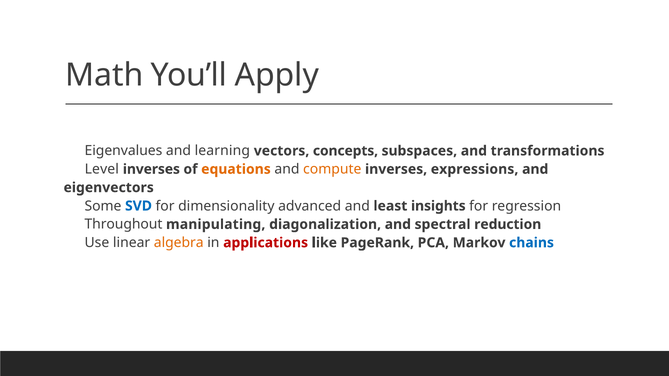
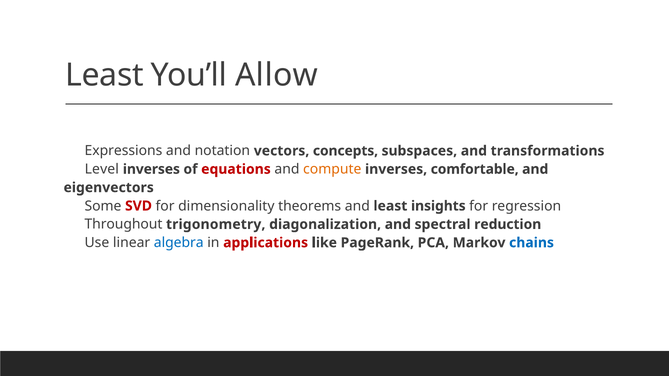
Math: Math -> Least (104, 75)
Apply: Apply -> Allow (277, 75)
Eigenvalues: Eigenvalues -> Expressions (123, 151)
learning: learning -> notation (222, 151)
equations colour: orange -> red (236, 169)
expressions: expressions -> comfortable (475, 169)
SVD colour: blue -> red (138, 206)
advanced: advanced -> theorems (310, 206)
manipulating: manipulating -> trigonometry (216, 224)
algebra colour: orange -> blue (179, 243)
